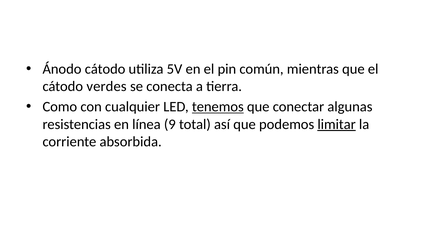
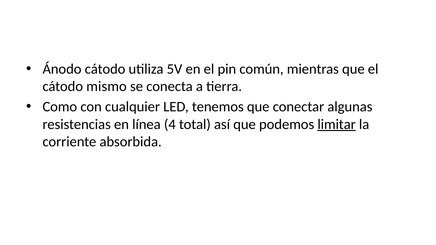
verdes: verdes -> mismo (107, 87)
tenemos underline: present -> none (218, 107)
9: 9 -> 4 (170, 124)
